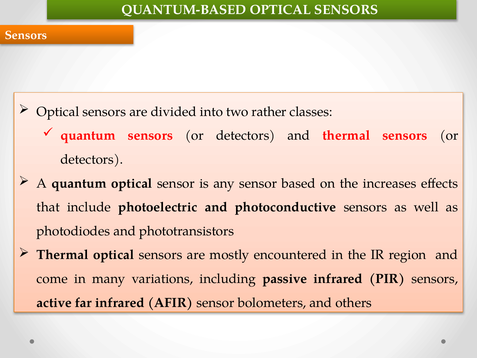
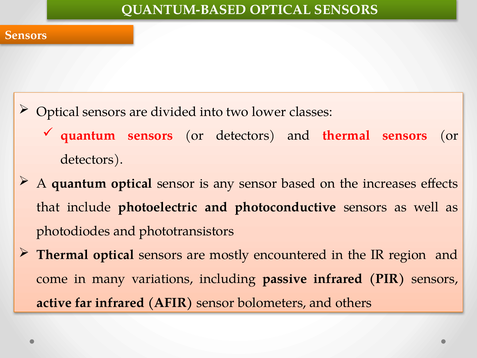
rather: rather -> lower (269, 112)
